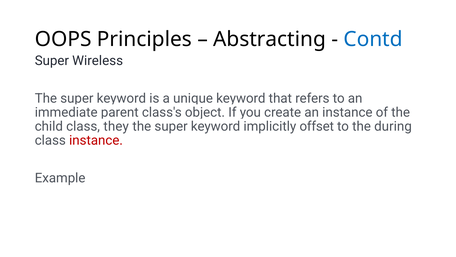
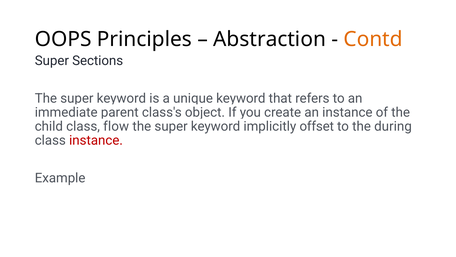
Abstracting: Abstracting -> Abstraction (270, 39)
Contd colour: blue -> orange (373, 39)
Wireless: Wireless -> Sections (98, 61)
they: they -> flow (116, 126)
